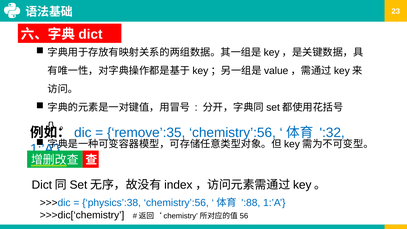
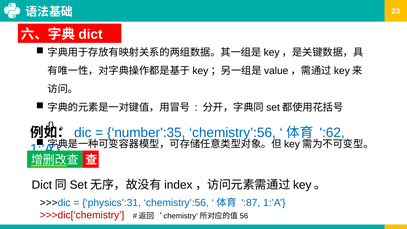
remove’:35: remove’:35 -> number’:35 (146, 133)
:32: :32 -> :62 (332, 133)
physics’:38: physics’:38 -> physics’:31 (112, 203)
:88: :88 -> :87 (251, 203)
>>>dic[‘chemistry colour: black -> red (82, 215)
